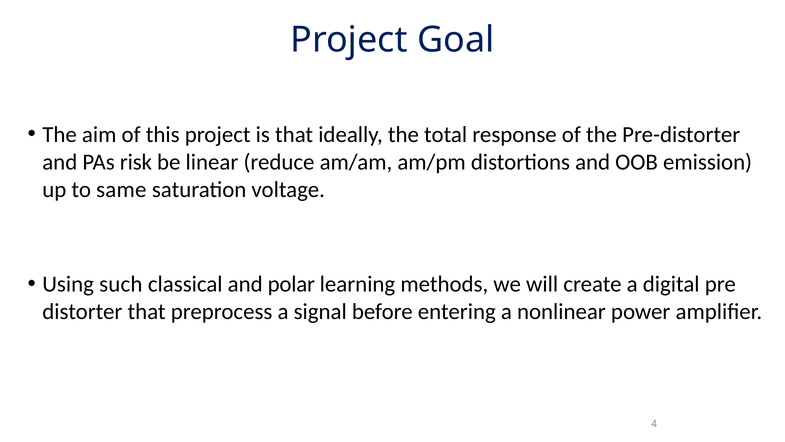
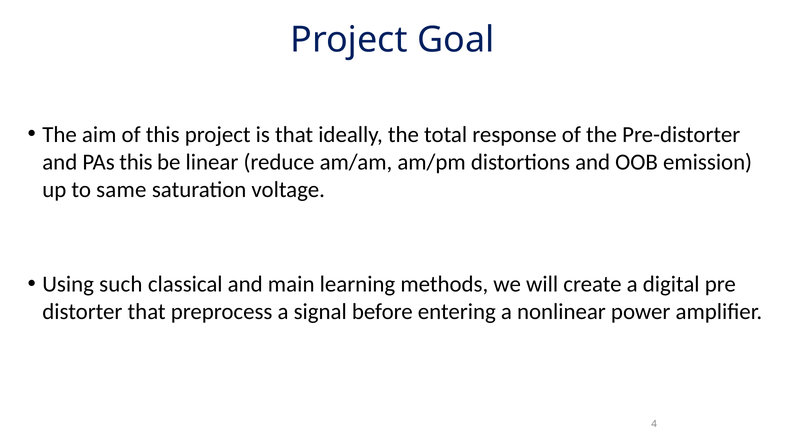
PAs risk: risk -> this (136, 162)
polar: polar -> main (291, 284)
